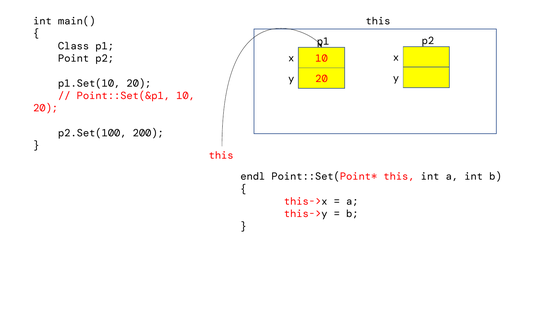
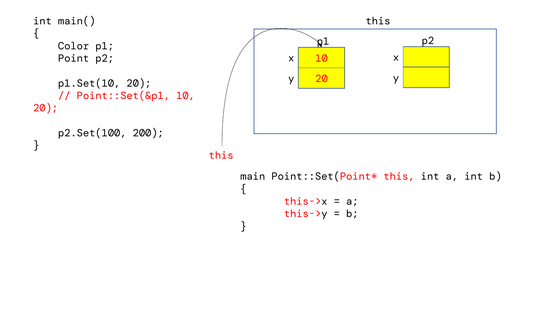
Class: Class -> Color (74, 46)
endl: endl -> main (253, 177)
